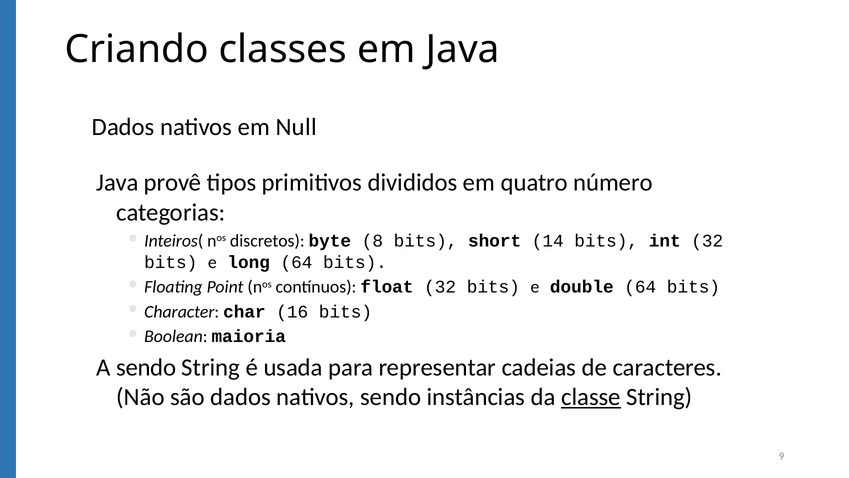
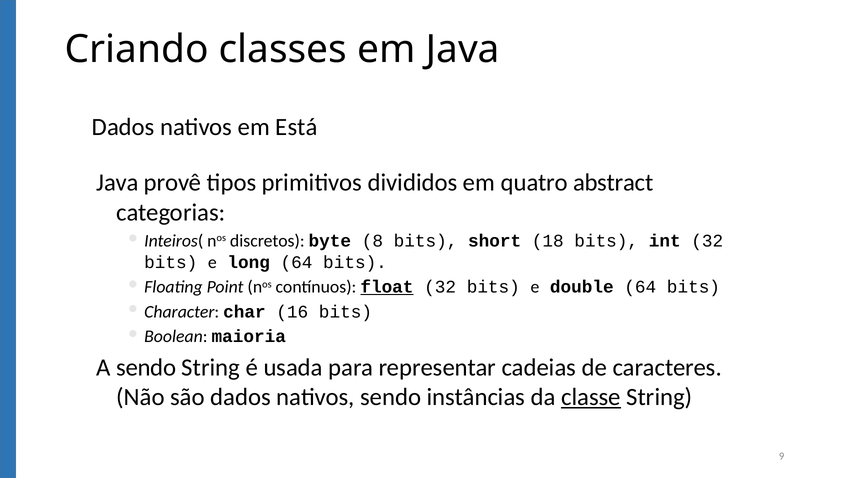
Null: Null -> Está (296, 127)
número: número -> abstract (613, 182)
14: 14 -> 18 (548, 241)
float underline: none -> present (387, 287)
